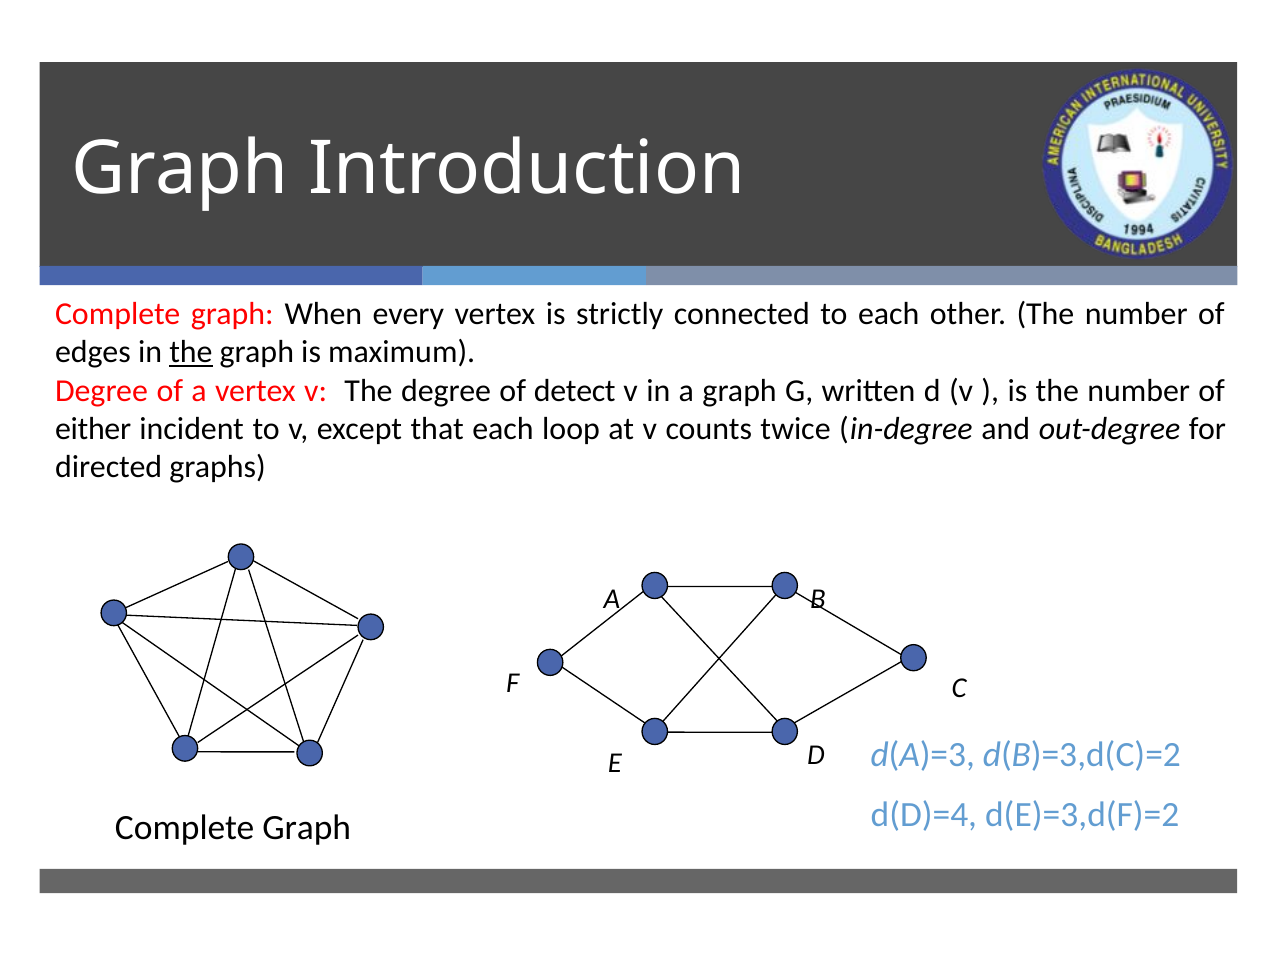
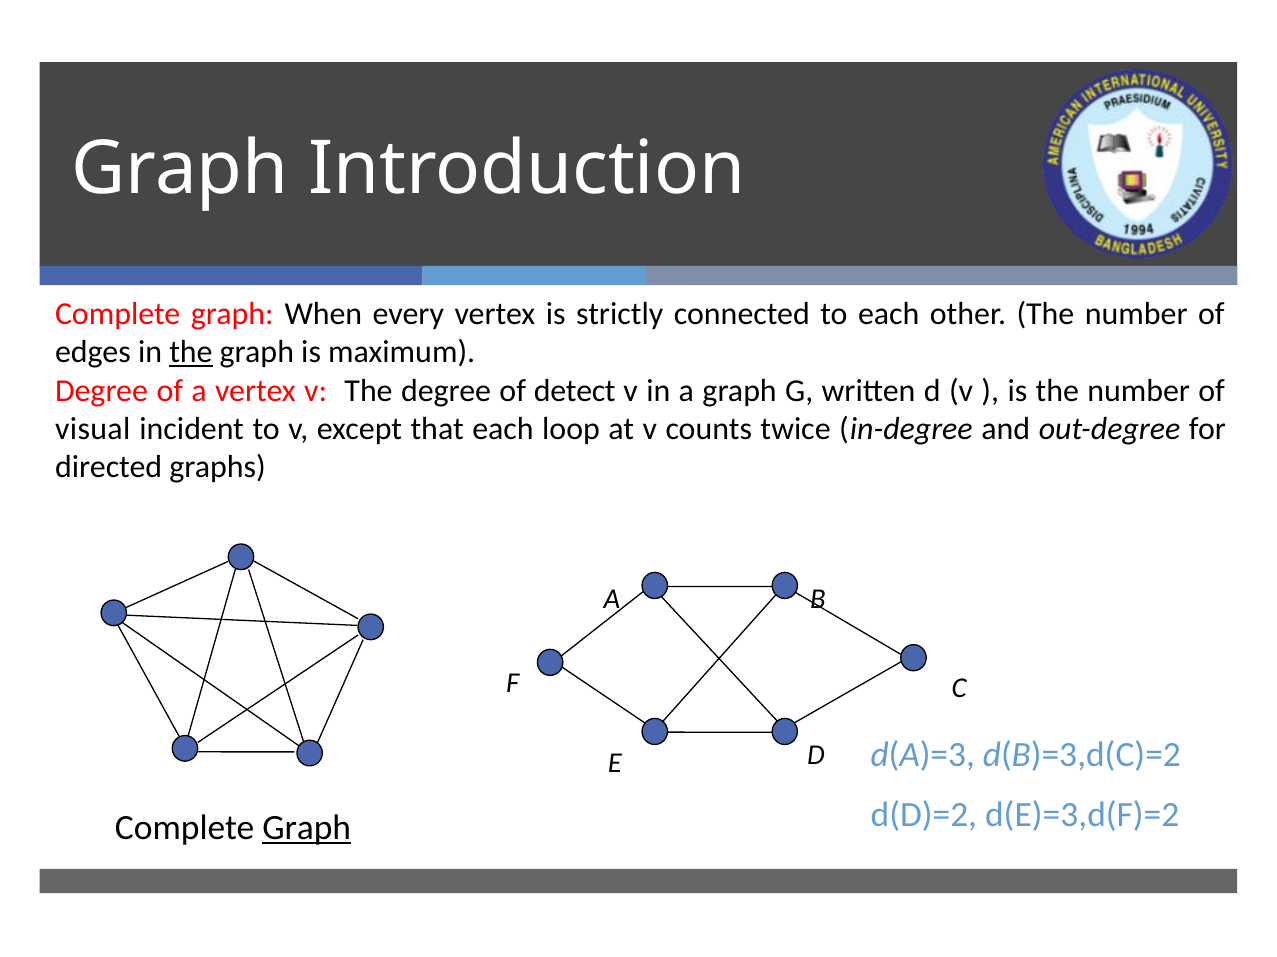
either: either -> visual (93, 429)
d(D)=4: d(D)=4 -> d(D)=2 (924, 815)
Graph underline: none -> present (307, 828)
